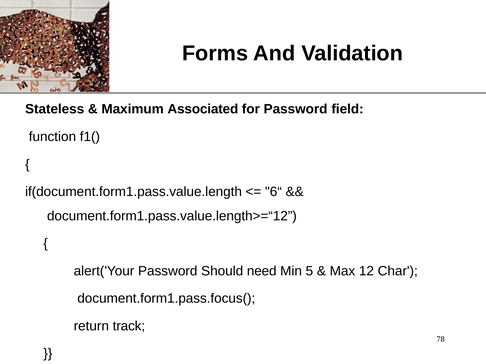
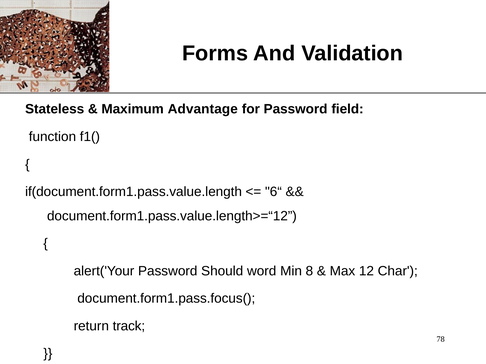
Associated: Associated -> Advantage (203, 109)
need: need -> word (262, 271)
5: 5 -> 8 (309, 271)
